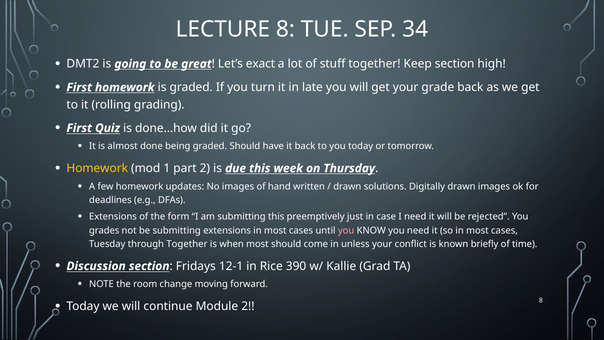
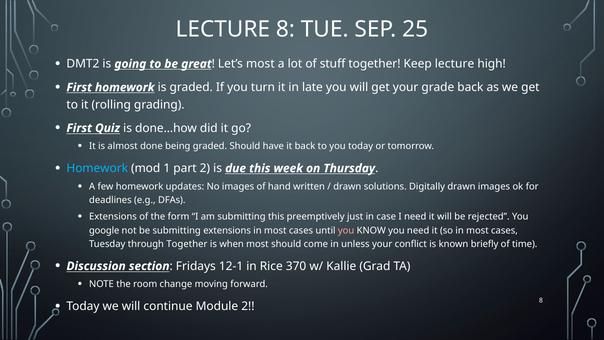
34: 34 -> 25 (415, 29)
Let’s exact: exact -> most (260, 64)
Keep section: section -> lecture (455, 64)
Homework colour: yellow -> light blue (97, 168)
grades: grades -> google (104, 230)
390: 390 -> 370 (296, 266)
